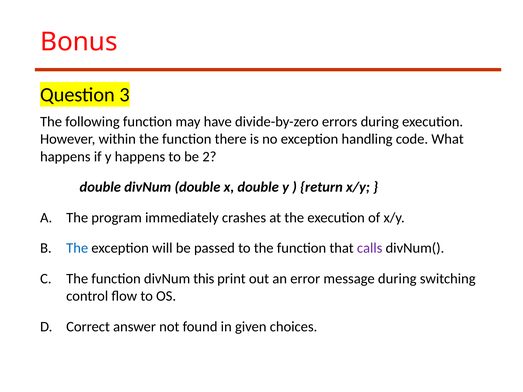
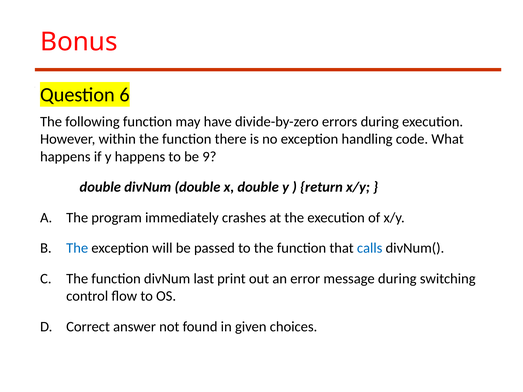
3: 3 -> 6 (125, 95)
2: 2 -> 9 (209, 157)
calls colour: purple -> blue (370, 248)
this: this -> last (204, 279)
